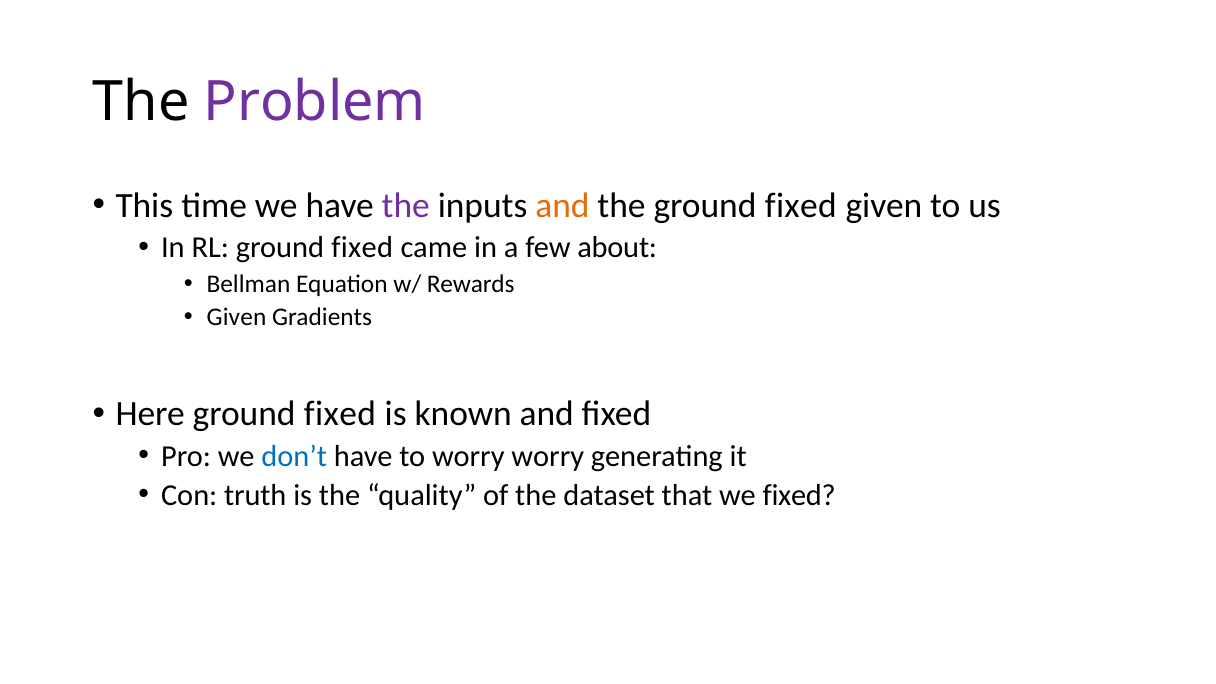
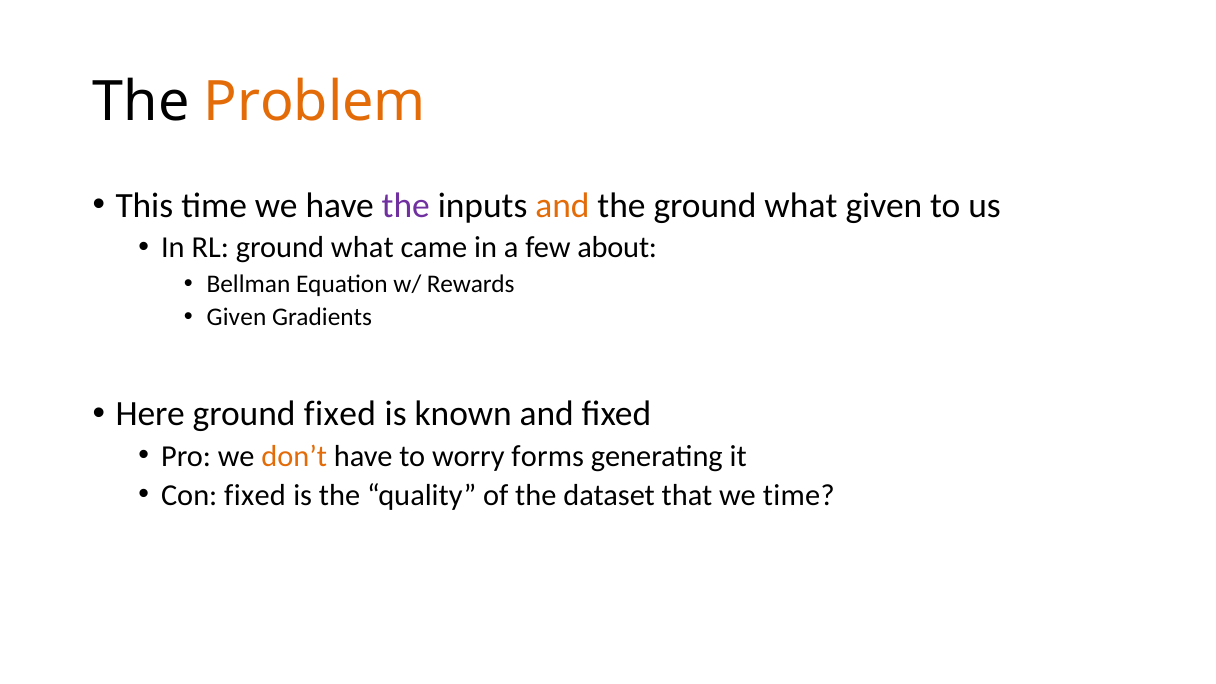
Problem colour: purple -> orange (315, 102)
the ground fixed: fixed -> what (801, 206)
RL ground fixed: fixed -> what (362, 248)
don’t colour: blue -> orange (294, 456)
worry worry: worry -> forms (548, 456)
Con truth: truth -> fixed (255, 495)
we fixed: fixed -> time (799, 495)
